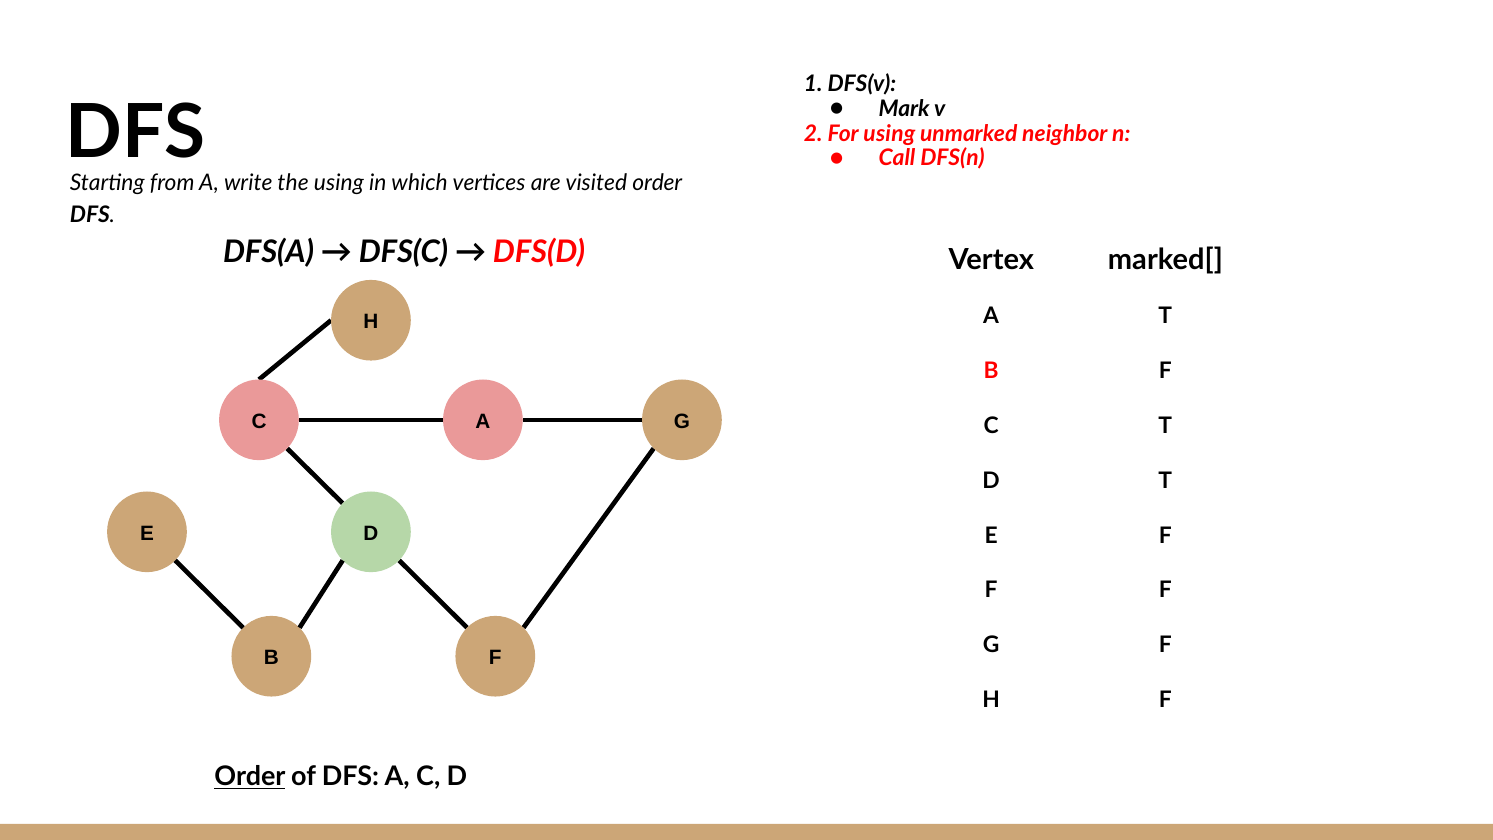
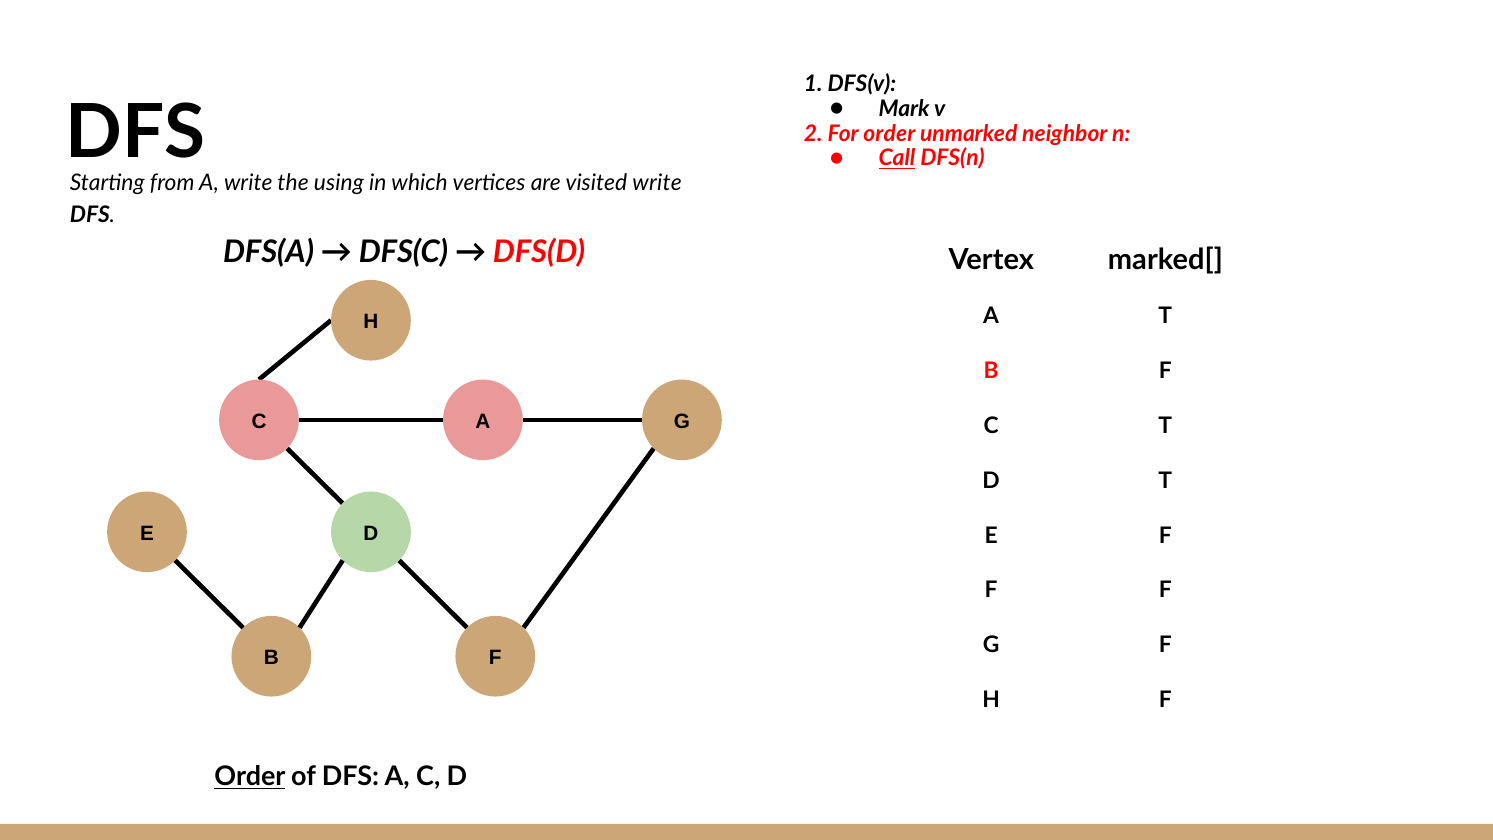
For using: using -> order (889, 133)
Call underline: none -> present (897, 158)
visited order: order -> write (657, 183)
